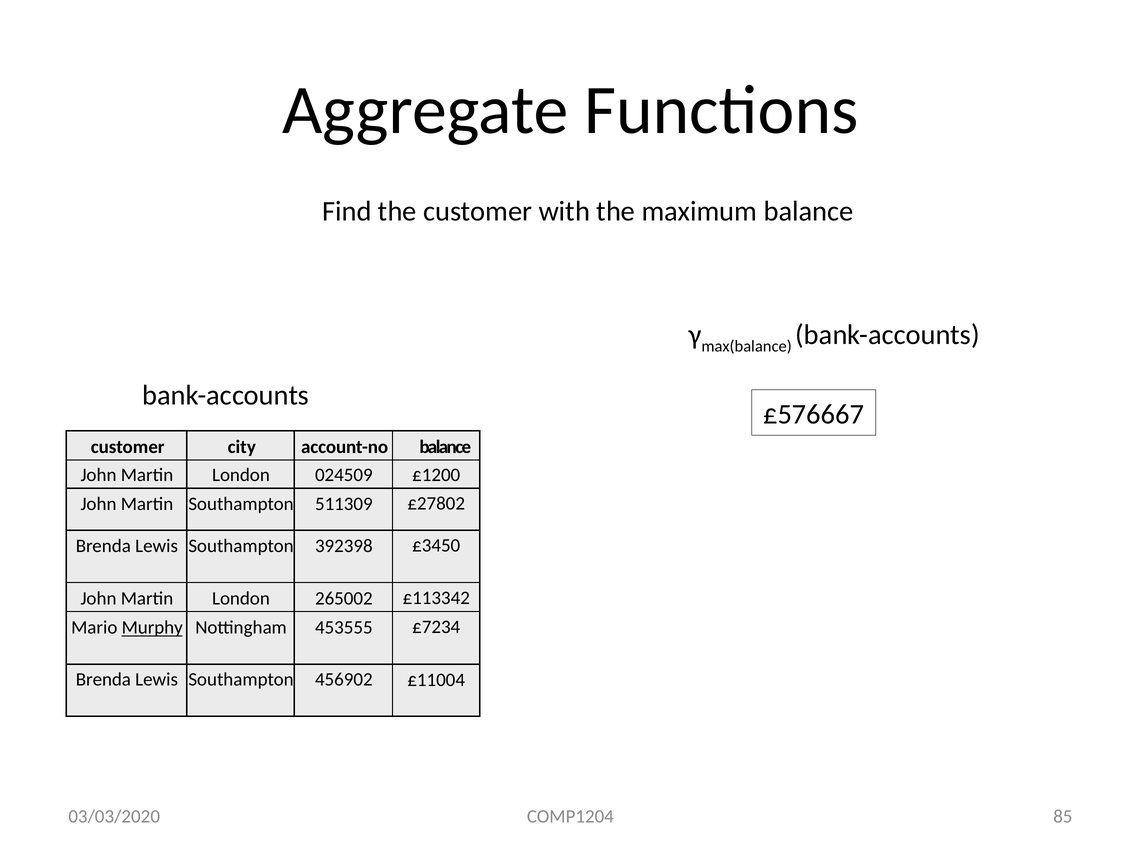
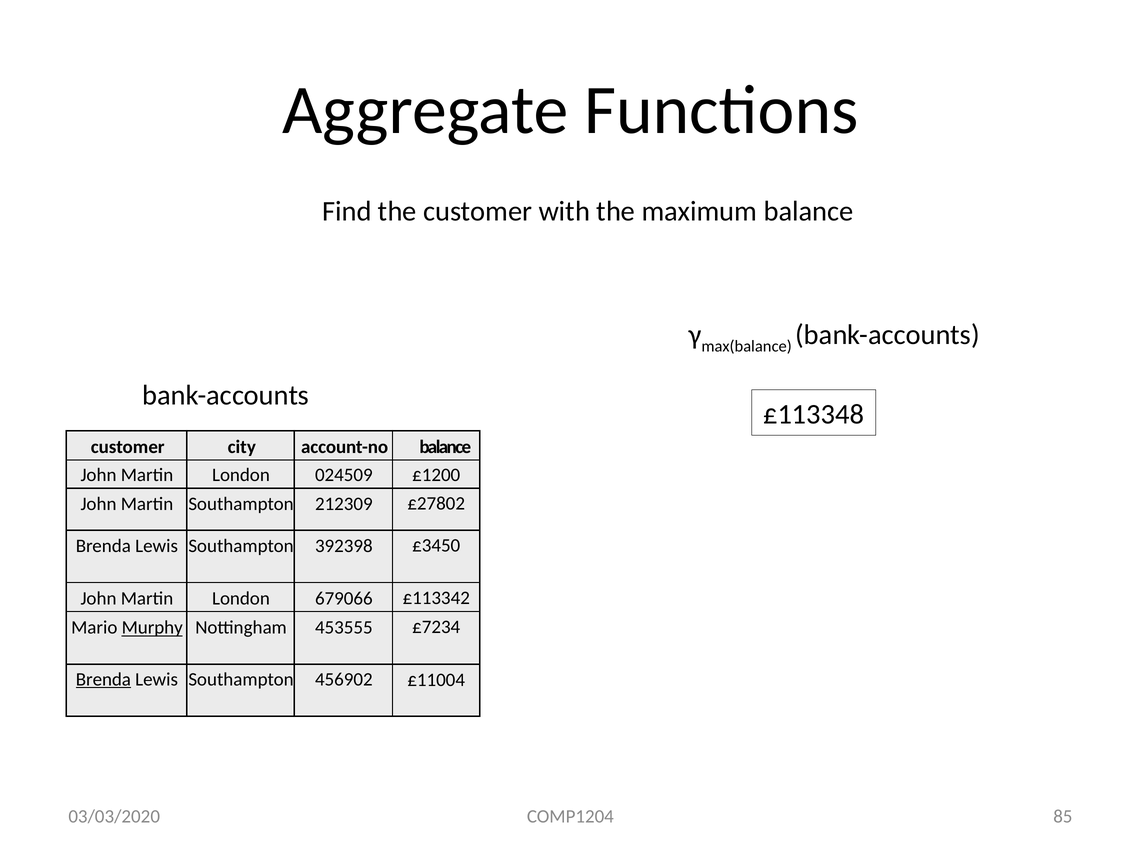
£576667: £576667 -> £113348 (814, 415)
511309: 511309 -> 212309 (344, 504)
265002: 265002 -> 679066 (344, 599)
Brenda underline: none -> present (103, 680)
